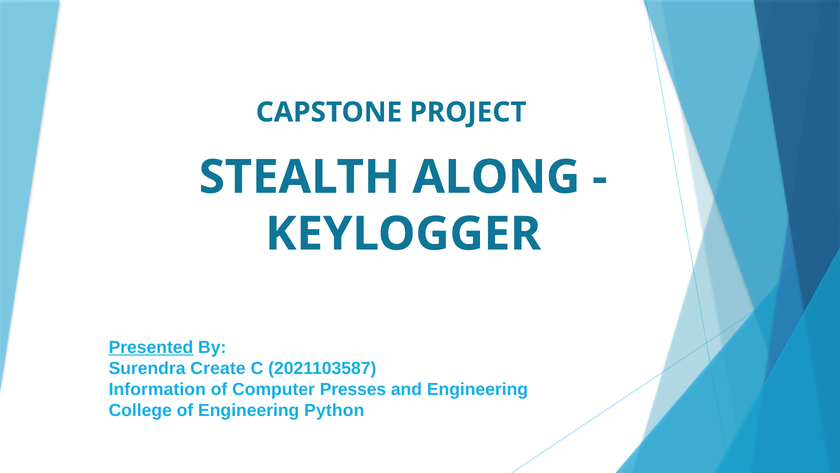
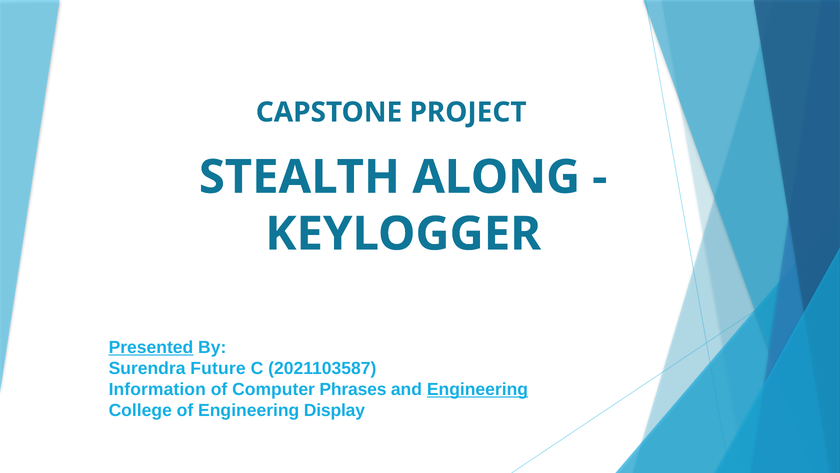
Create: Create -> Future (218, 368)
Presses: Presses -> Phrases (353, 389)
Engineering underline: none -> present (477, 389)
Python: Python -> Display (334, 410)
